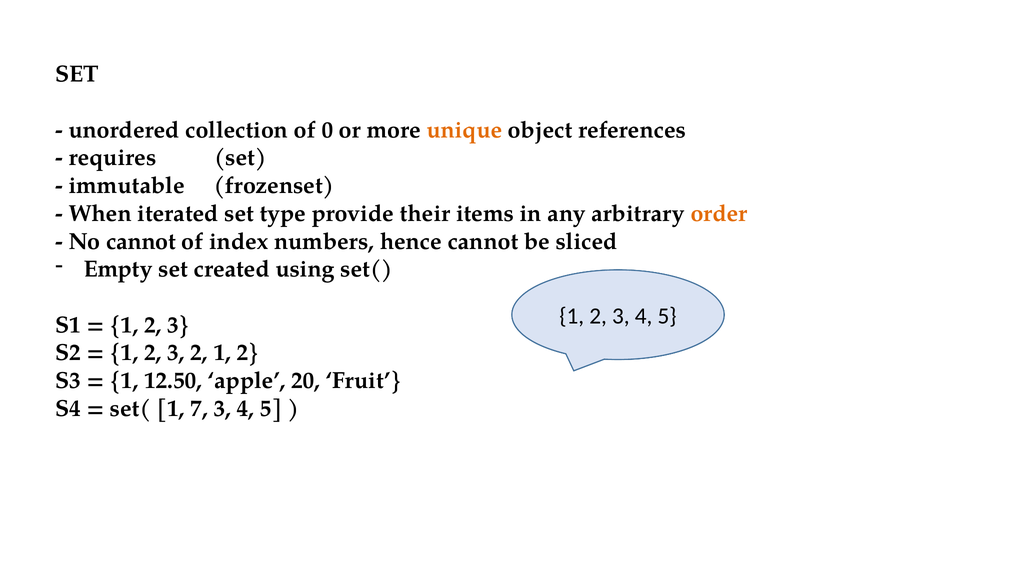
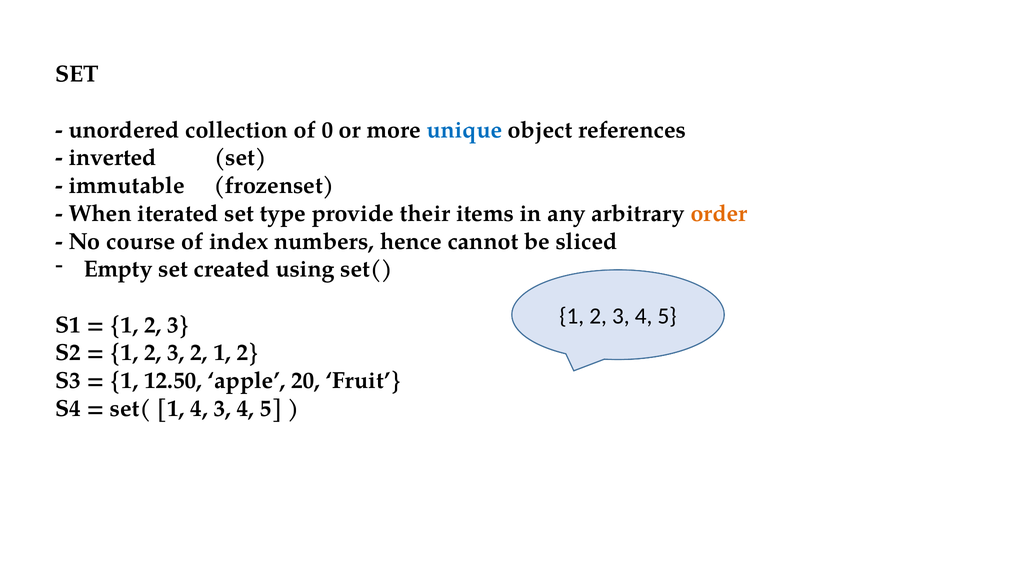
unique colour: orange -> blue (464, 130)
requires: requires -> inverted (113, 158)
No cannot: cannot -> course (141, 242)
1 7: 7 -> 4 (199, 409)
